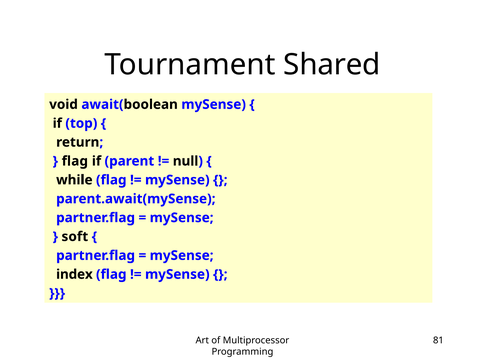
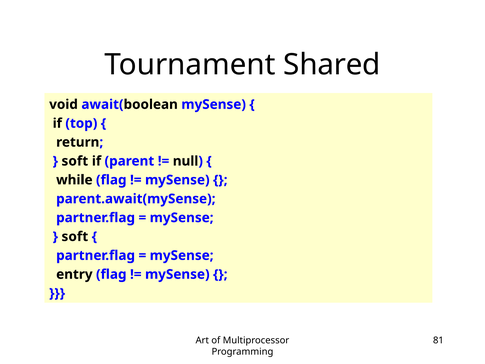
flag: flag -> soft (75, 161)
index: index -> entry (74, 274)
